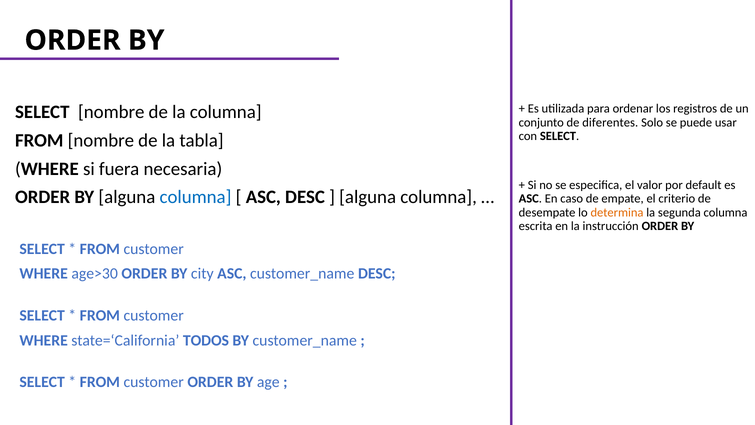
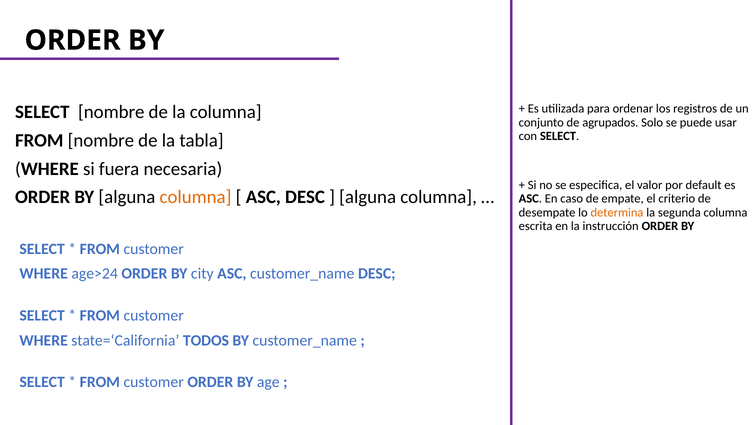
diferentes: diferentes -> agrupados (610, 122)
columna colour: blue -> orange (195, 197)
age>30: age>30 -> age>24 (95, 274)
